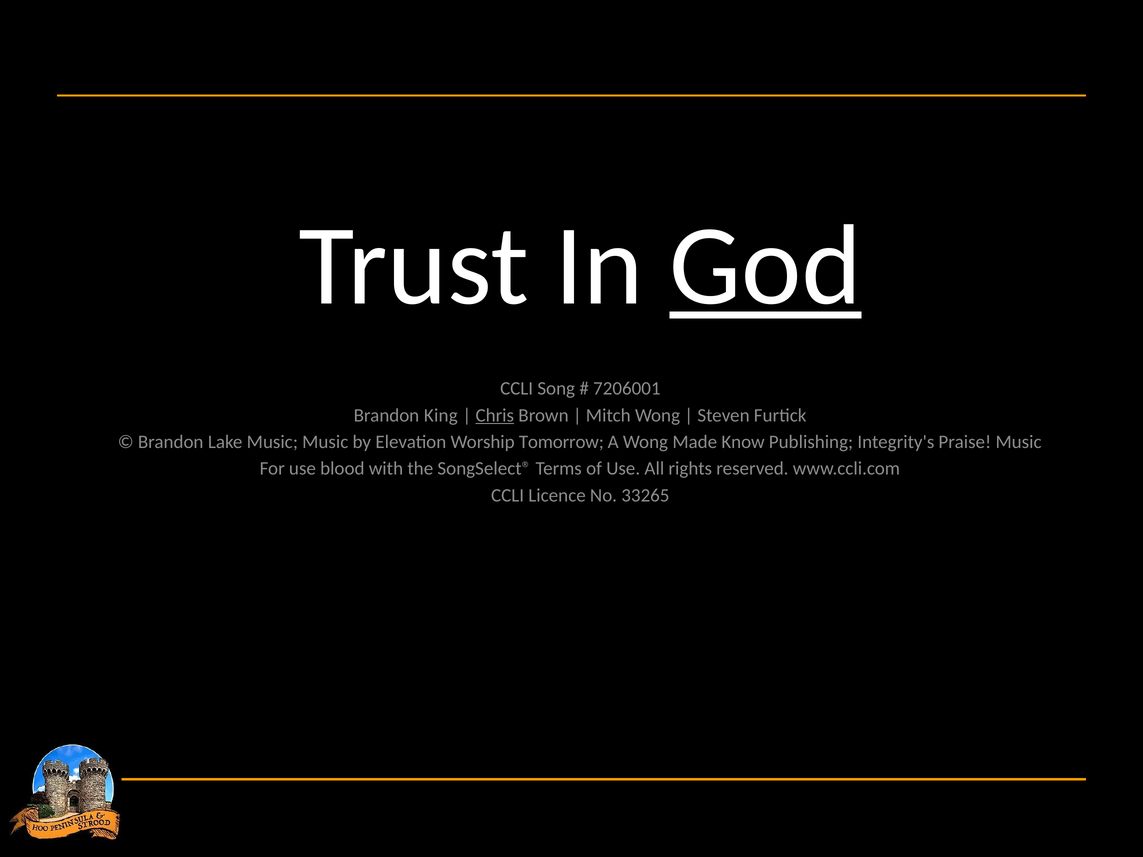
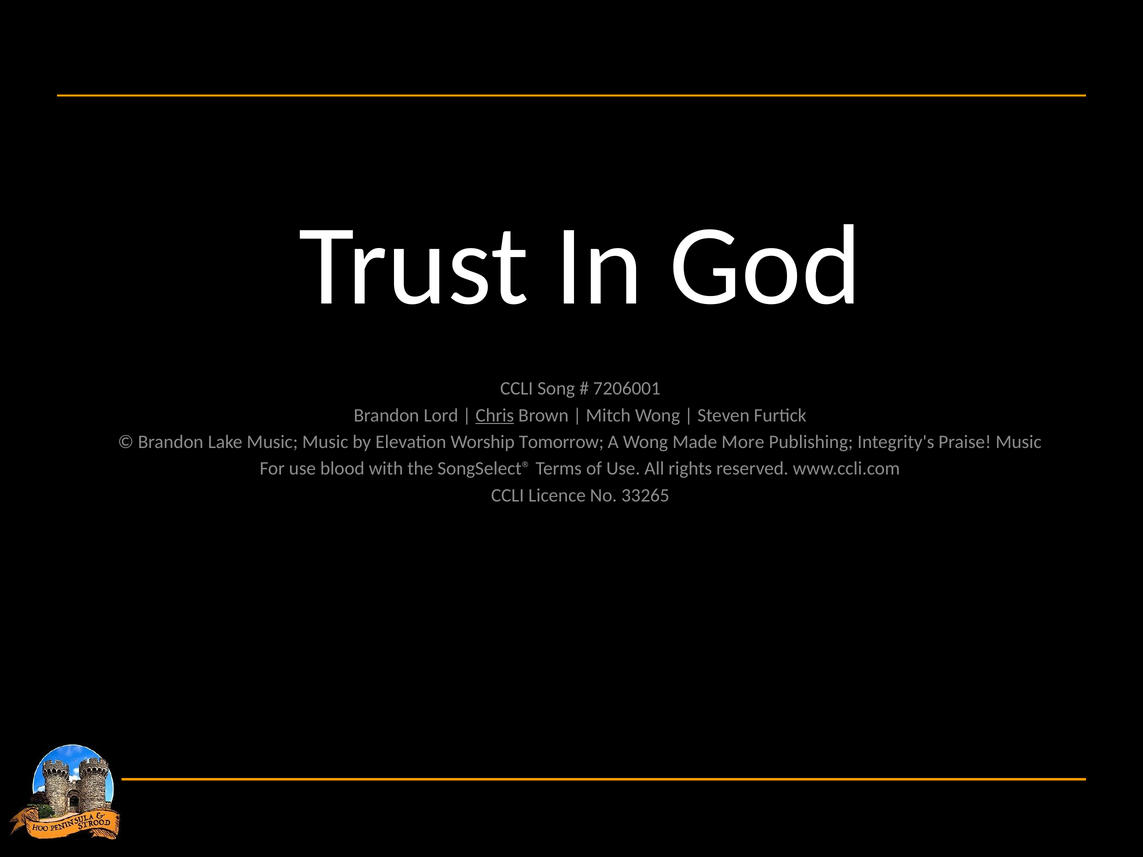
God underline: present -> none (765, 266)
King: King -> Lord (441, 415)
Know: Know -> More (743, 442)
